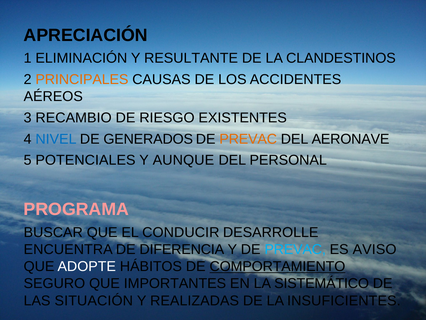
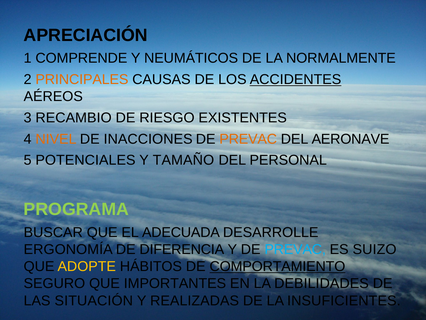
ELIMINACIÓN: ELIMINACIÓN -> COMPRENDE (81, 58)
RESULTANTE: RESULTANTE -> NEUMÁTICOS (191, 58)
CLANDESTINOS: CLANDESTINOS -> NORMALMENTE (341, 58)
ACCIDENTES underline: none -> present (296, 79)
NIVEL colour: blue -> orange (56, 139)
GENERADOS: GENERADOS -> INACCIONES (148, 139)
AUNQUE: AUNQUE -> TAMAÑO (183, 160)
PROGRAMA colour: pink -> light green (76, 209)
CONDUCIR: CONDUCIR -> ADECUADA (181, 232)
ENCUENTRA: ENCUENTRA -> ERGONOMÍA (68, 249)
AVISO: AVISO -> SUIZO (375, 249)
ADOPTE colour: white -> yellow (87, 266)
SISTEMÁTICO: SISTEMÁTICO -> DEBILIDADES (321, 283)
